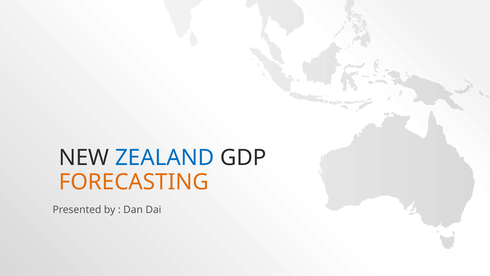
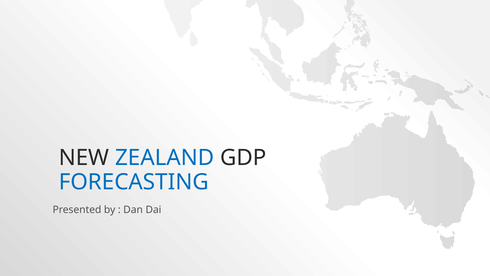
FORECASTING colour: orange -> blue (134, 182)
